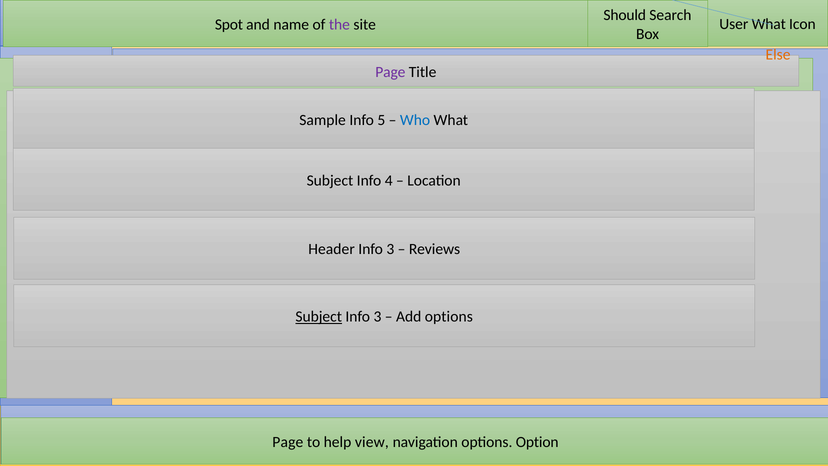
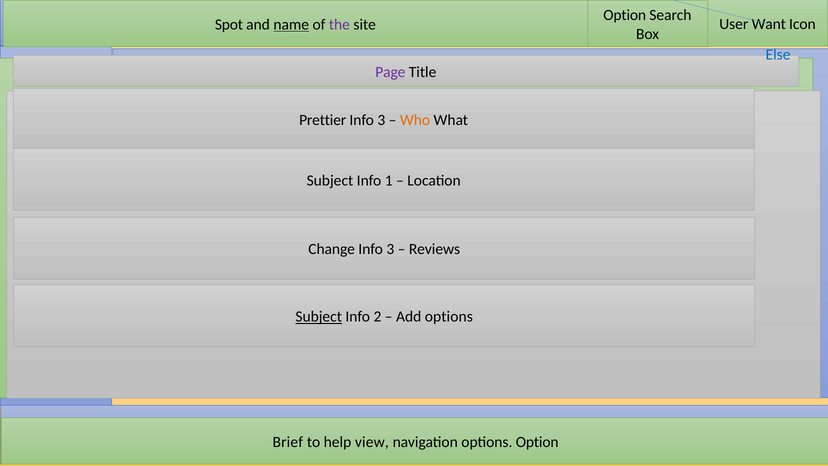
Should: Should -> Option (625, 15)
User What: What -> Want (769, 24)
name underline: none -> present (291, 25)
Else colour: orange -> blue (778, 54)
Sample: Sample -> Prettier (323, 120)
5: 5 -> 3 (381, 120)
Who colour: blue -> orange (415, 120)
4: 4 -> 1 (389, 180)
Header: Header -> Change (332, 249)
3: 3 -> 2 (377, 316)
Page: Page -> Brief (288, 442)
